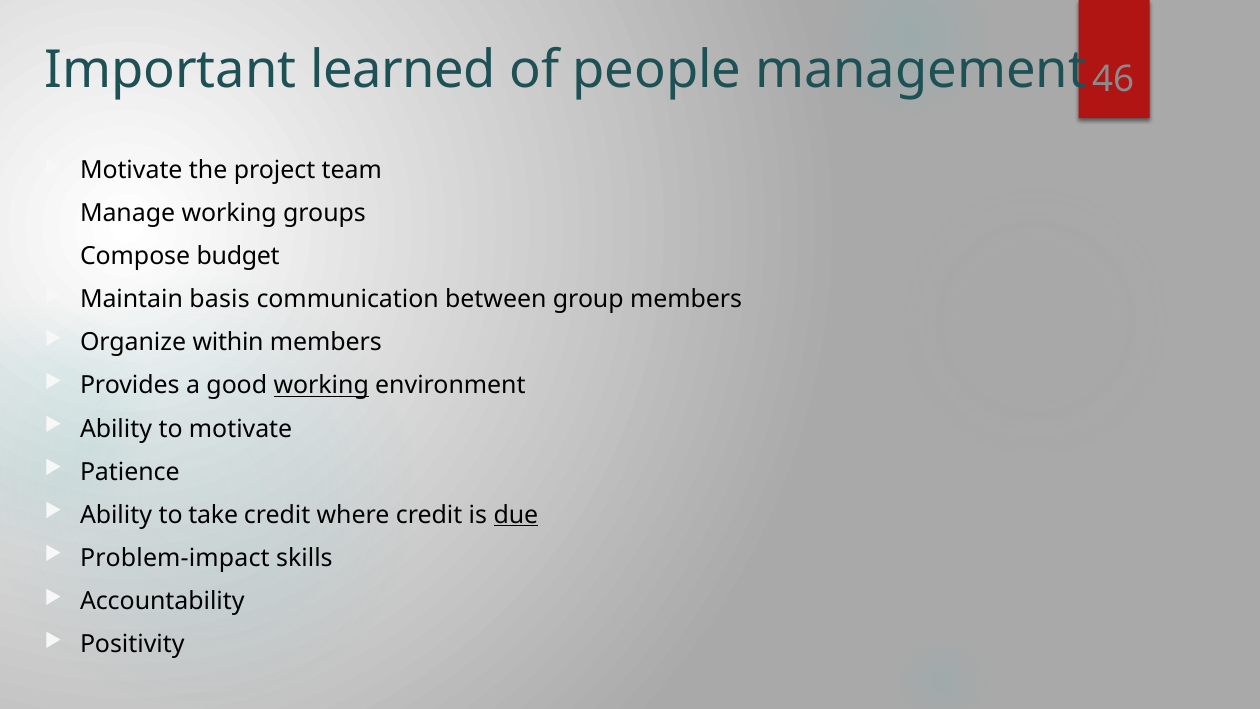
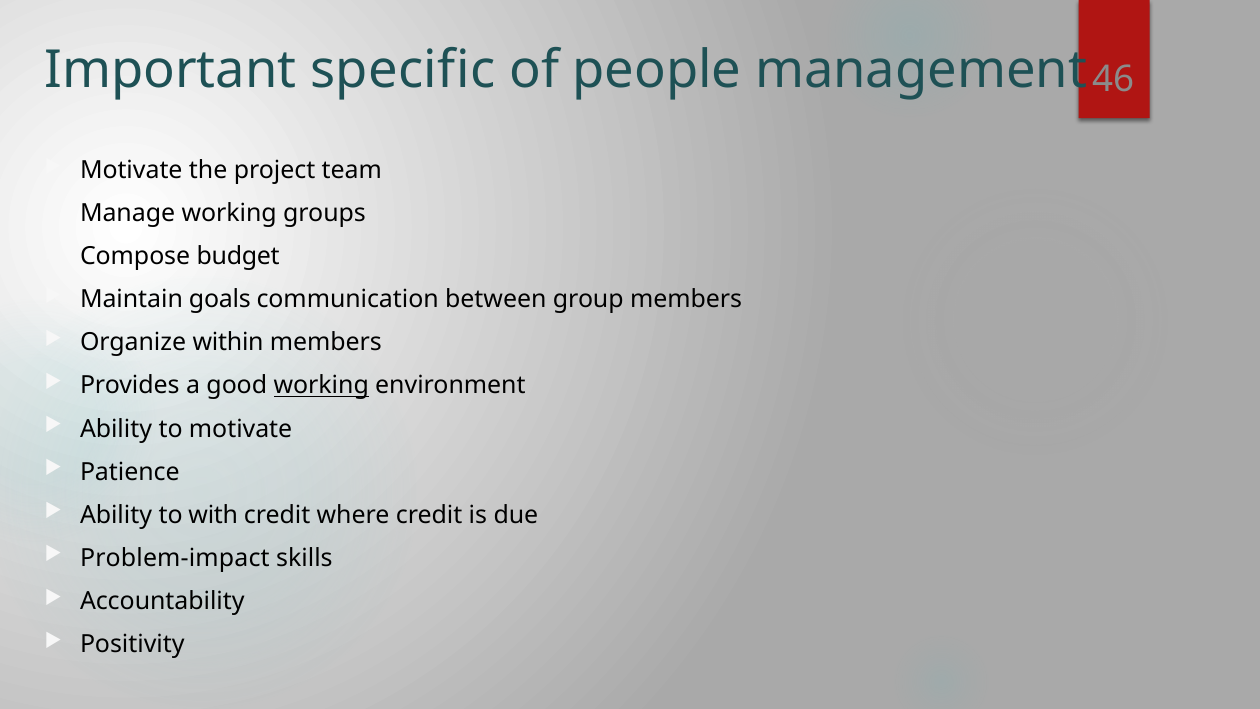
learned: learned -> specific (403, 70)
basis: basis -> goals (220, 300)
take: take -> with (213, 515)
due underline: present -> none (516, 515)
